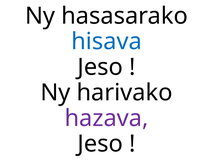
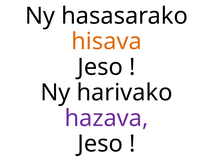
hisava colour: blue -> orange (106, 41)
